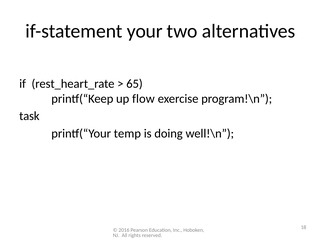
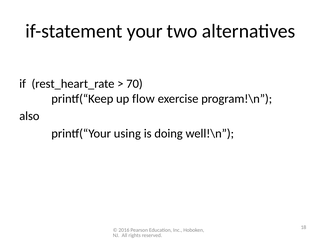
65: 65 -> 70 (134, 84)
task: task -> also (29, 116)
temp: temp -> using (127, 133)
